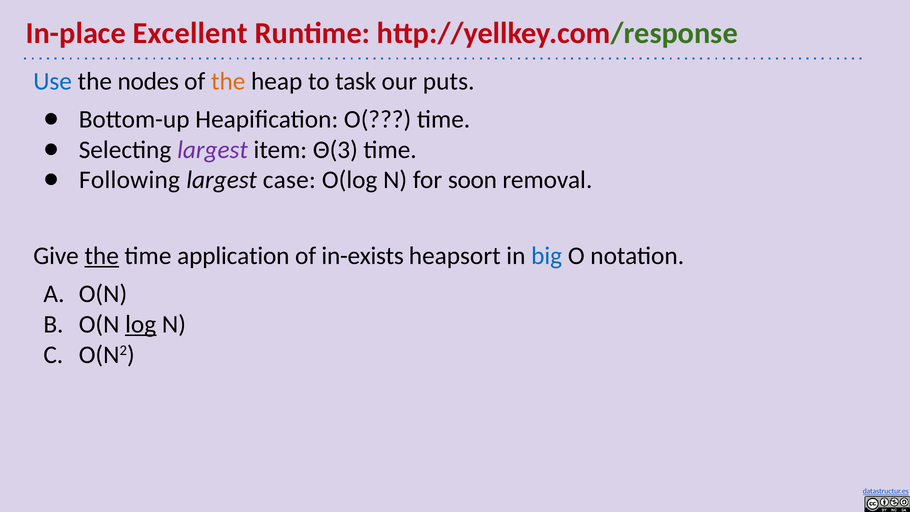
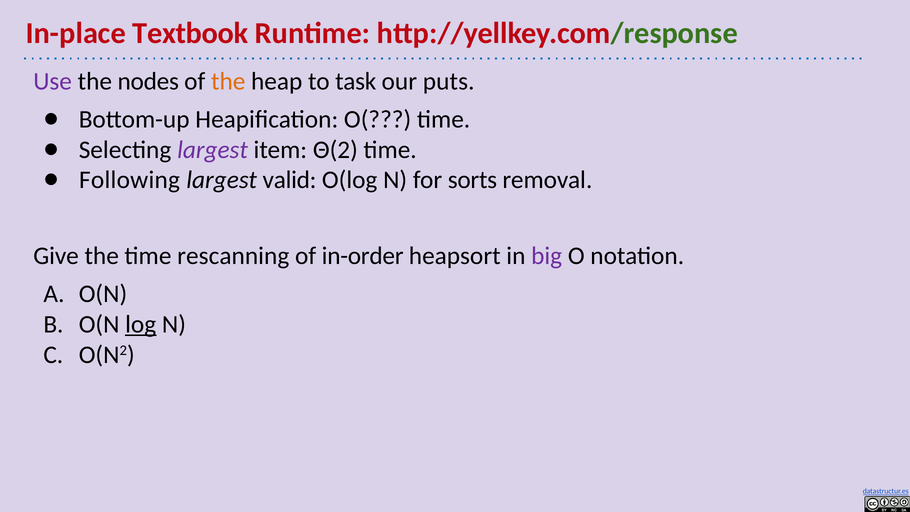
Excellent: Excellent -> Textbook (190, 33)
Use colour: blue -> purple (53, 81)
Θ(3: Θ(3 -> Θ(2 (335, 150)
case: case -> valid (290, 180)
soon: soon -> sorts (472, 180)
the underline: present -> none (102, 256)
application: application -> rescanning (233, 256)
in-exists: in-exists -> in-order (363, 256)
big colour: blue -> purple (547, 256)
